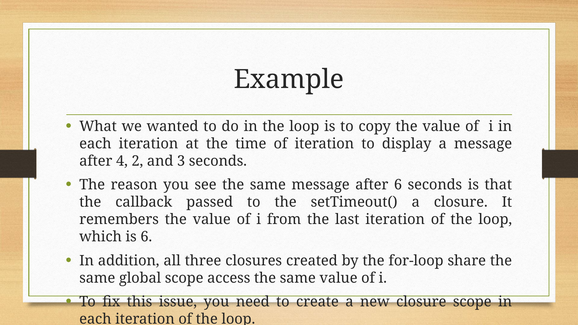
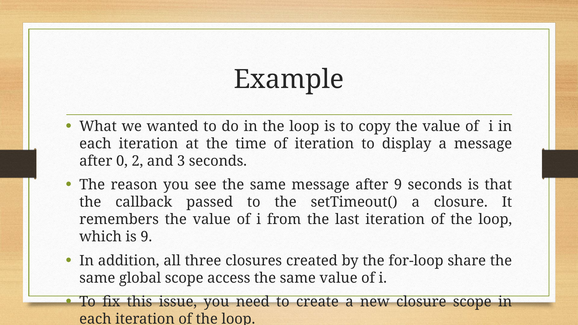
4: 4 -> 0 (122, 161)
after 6: 6 -> 9 (398, 185)
is 6: 6 -> 9 (146, 237)
